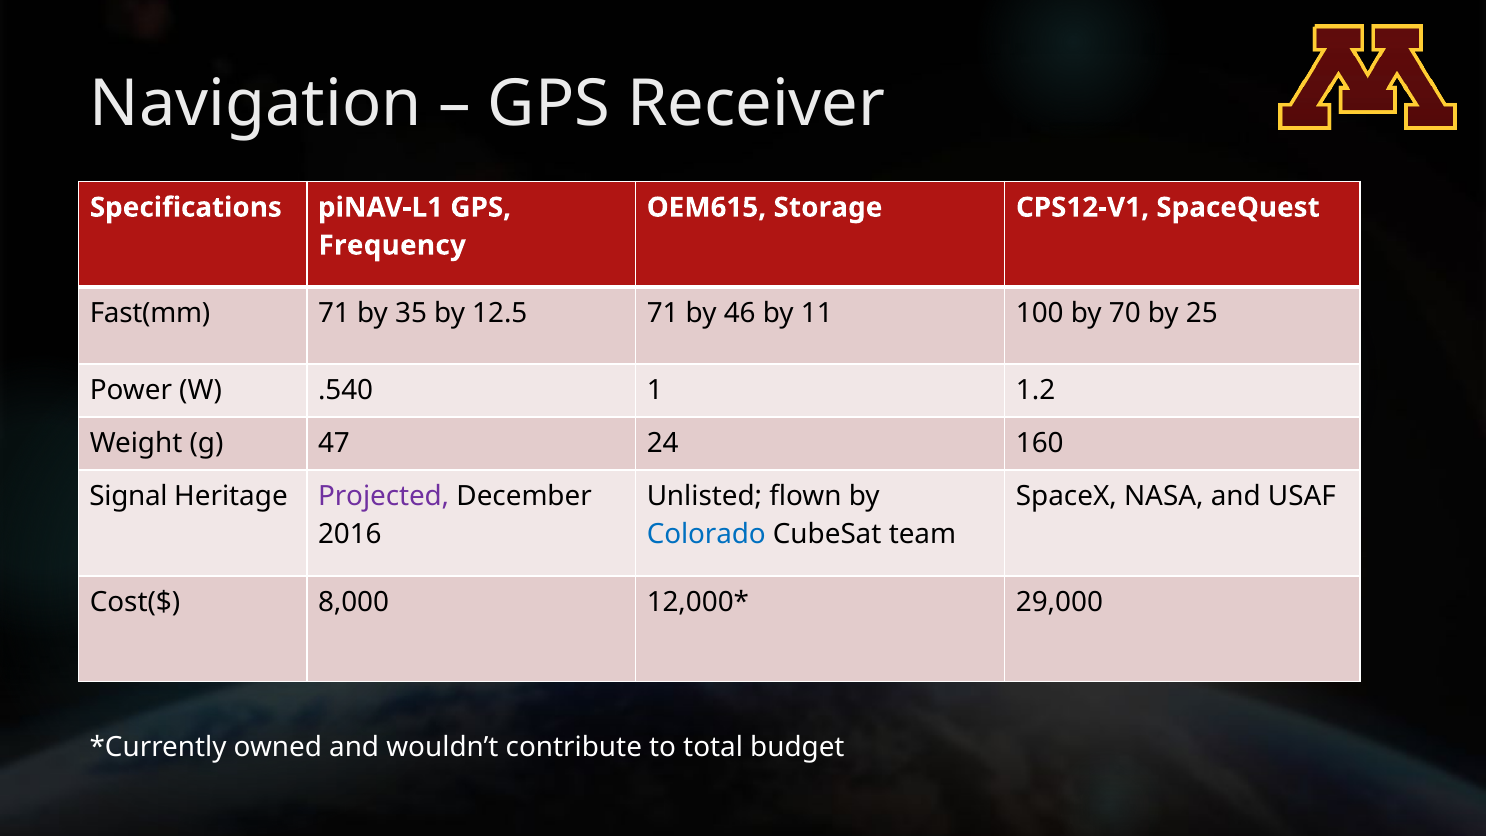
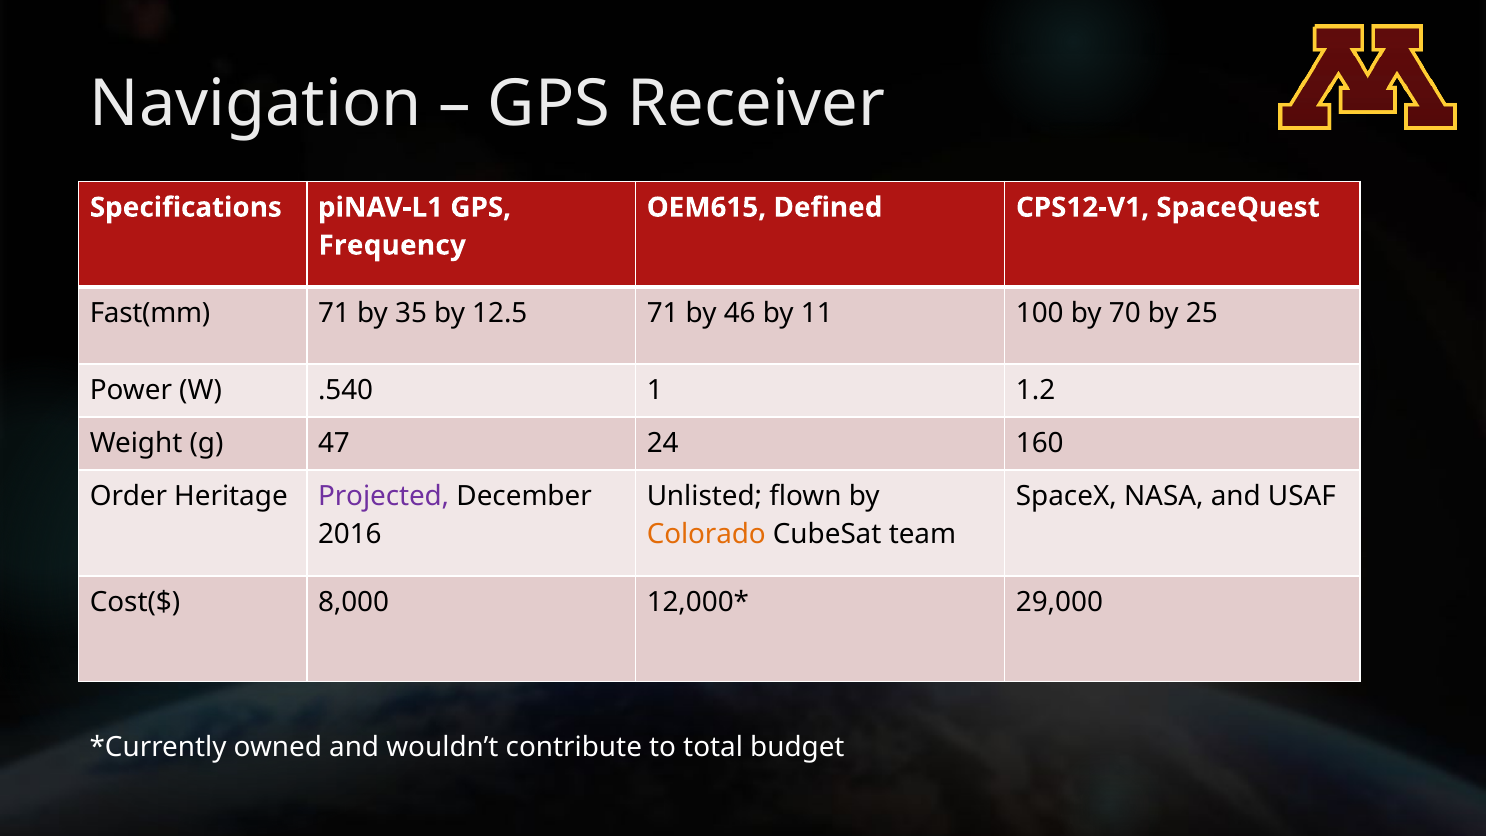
Storage: Storage -> Defined (828, 207)
Signal: Signal -> Order (128, 496)
Colorado colour: blue -> orange (706, 534)
